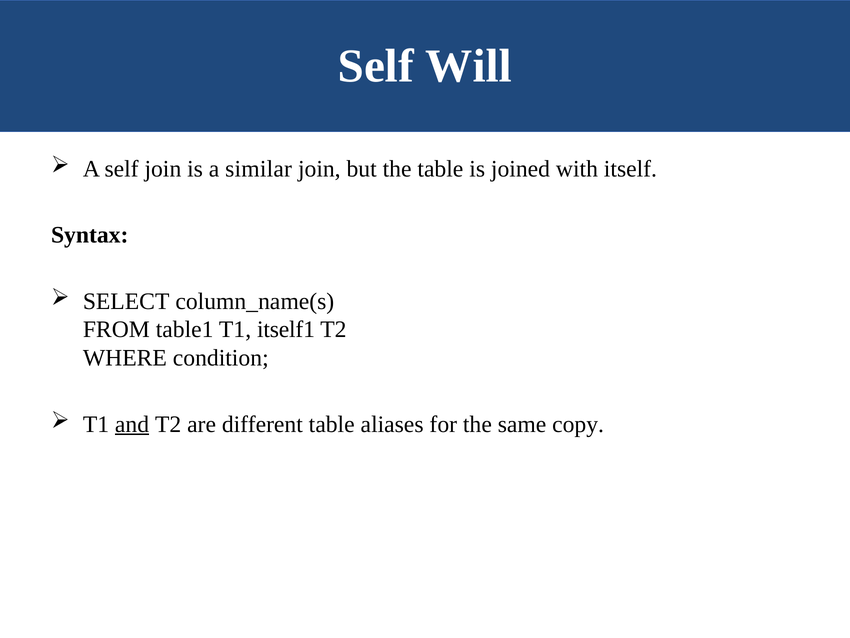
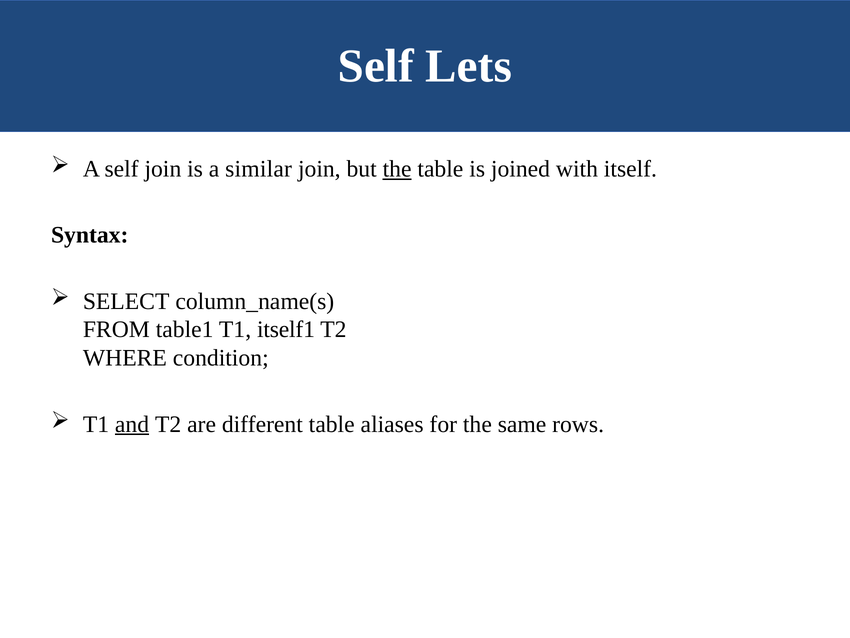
Will: Will -> Lets (469, 66)
the underline: none -> present (397, 169)
copy: copy -> rows (578, 424)
